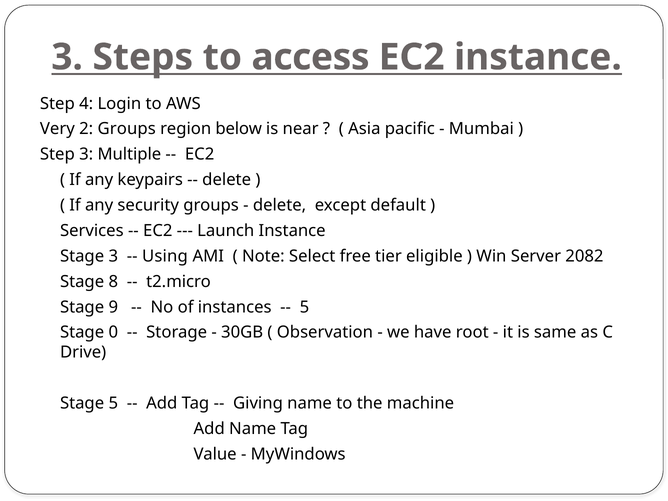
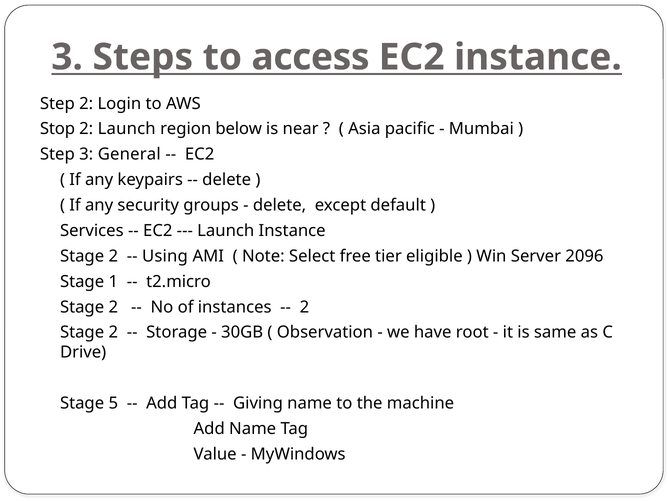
Step 4: 4 -> 2 (86, 104)
Very: Very -> Stop (57, 129)
2 Groups: Groups -> Launch (127, 129)
Multiple: Multiple -> General (129, 154)
3: 3 -> 2 (113, 256)
2082: 2082 -> 2096 (584, 256)
8: 8 -> 1 (113, 282)
9: 9 -> 2 (113, 307)
5: 5 -> 2 (304, 307)
0: 0 -> 2 (113, 332)
